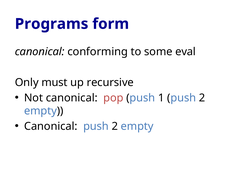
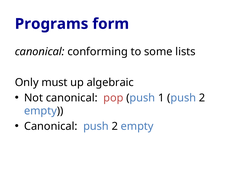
eval: eval -> lists (185, 52)
recursive: recursive -> algebraic (110, 83)
